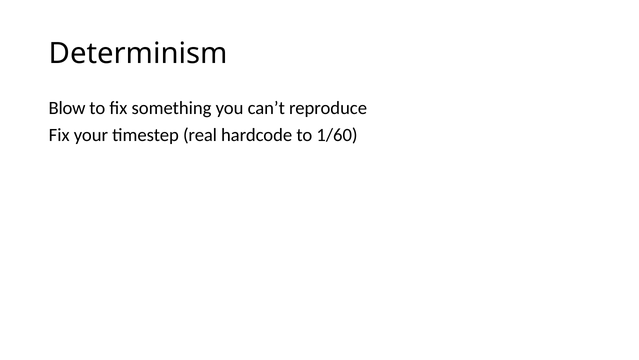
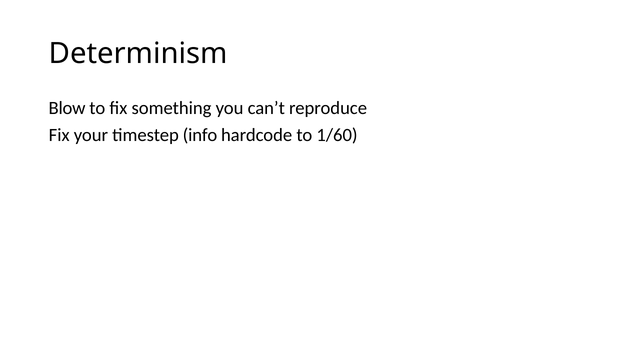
real: real -> info (200, 135)
